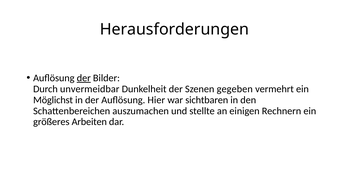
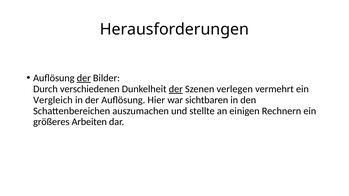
unvermeidbar: unvermeidbar -> verschiedenen (90, 89)
der underline: none -> present (176, 89)
gegeben: gegeben -> verlegen (235, 89)
Möglichst: Möglichst -> Vergleich (53, 100)
